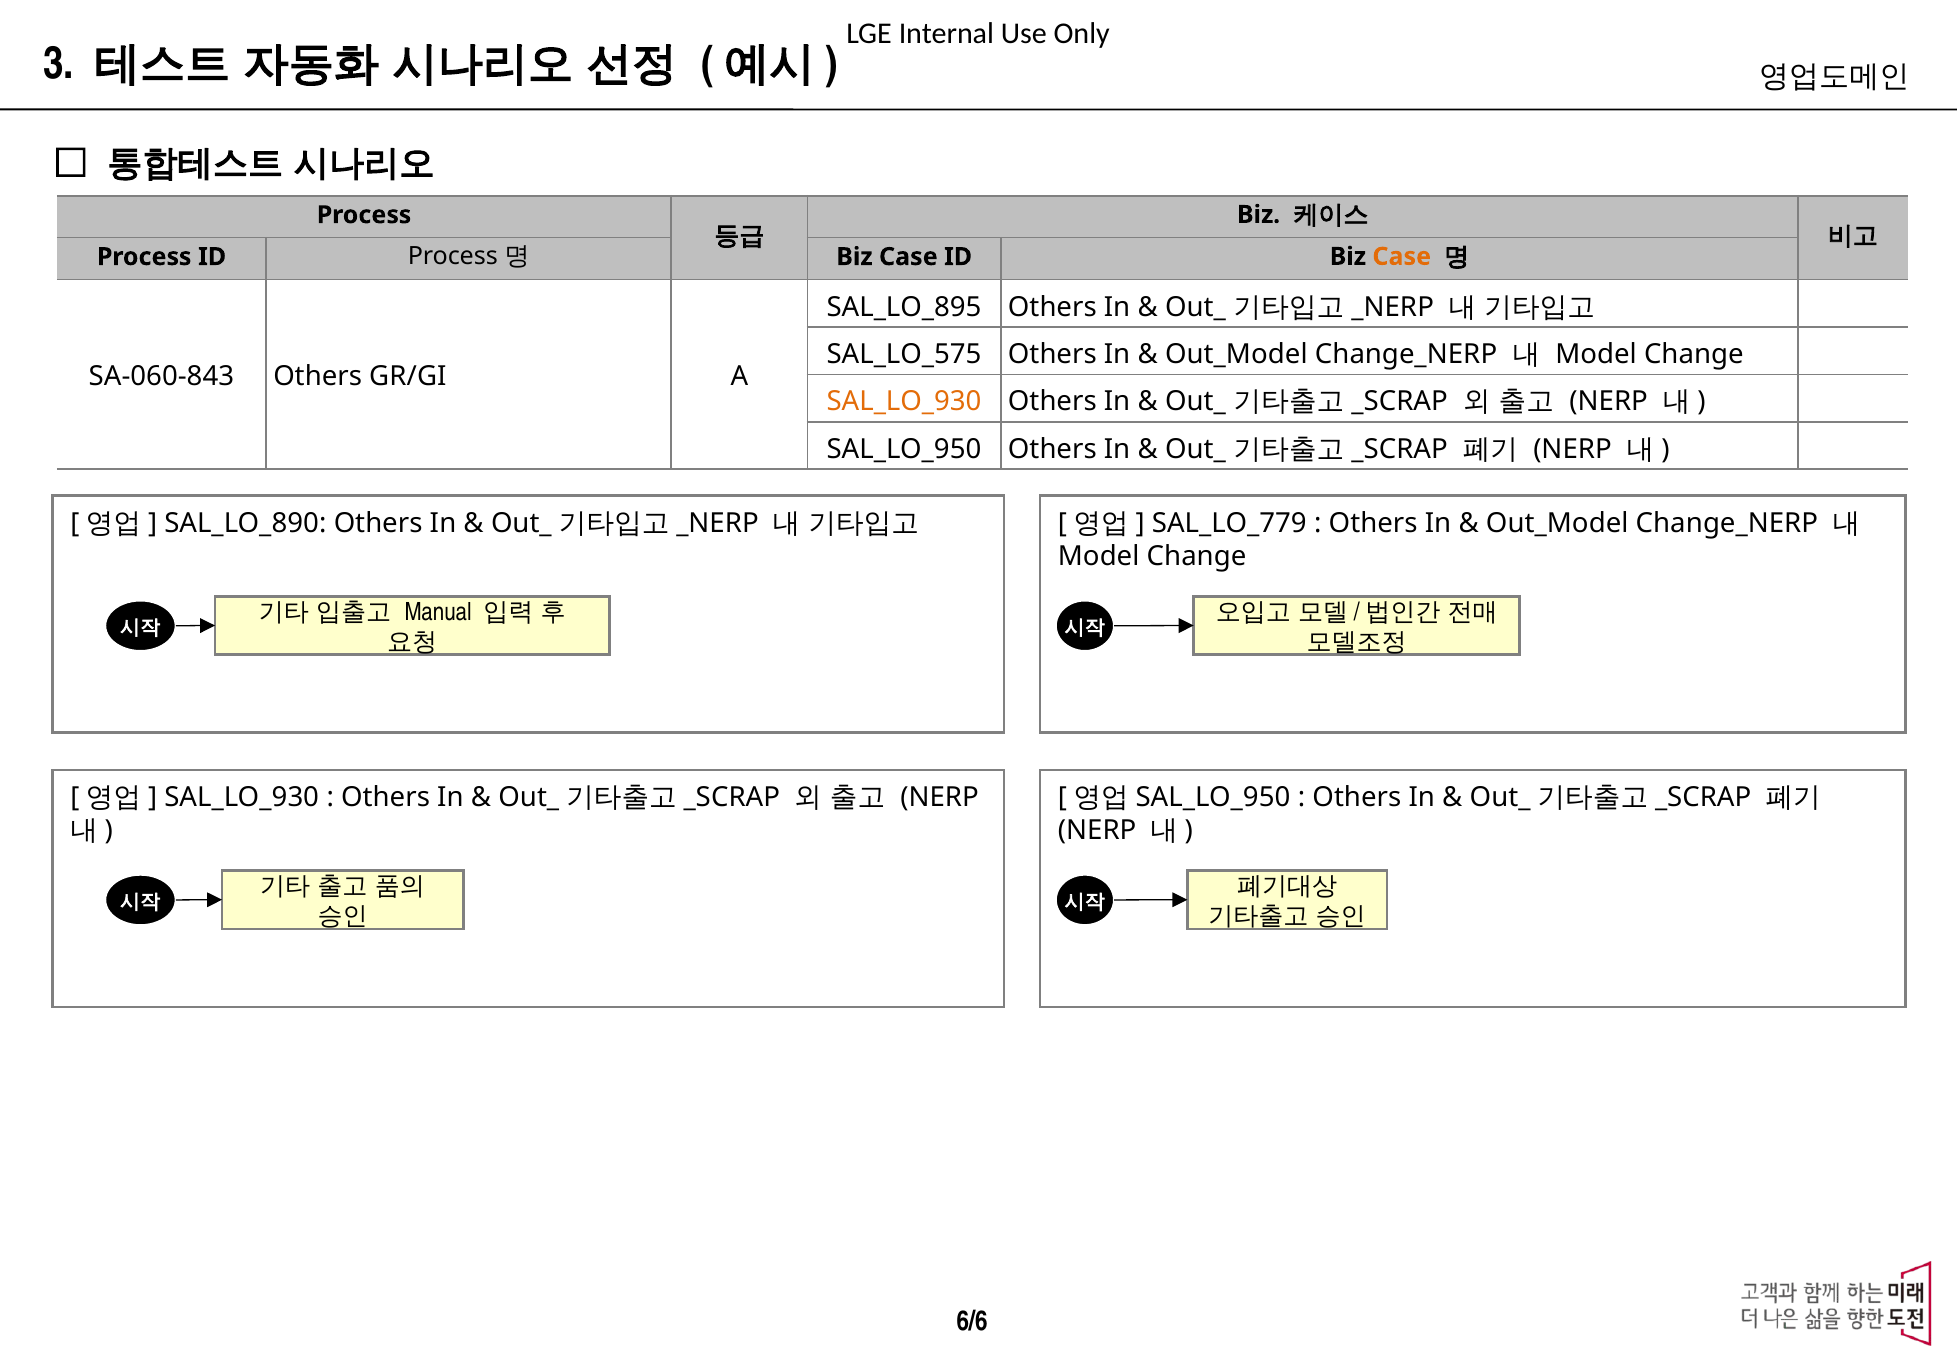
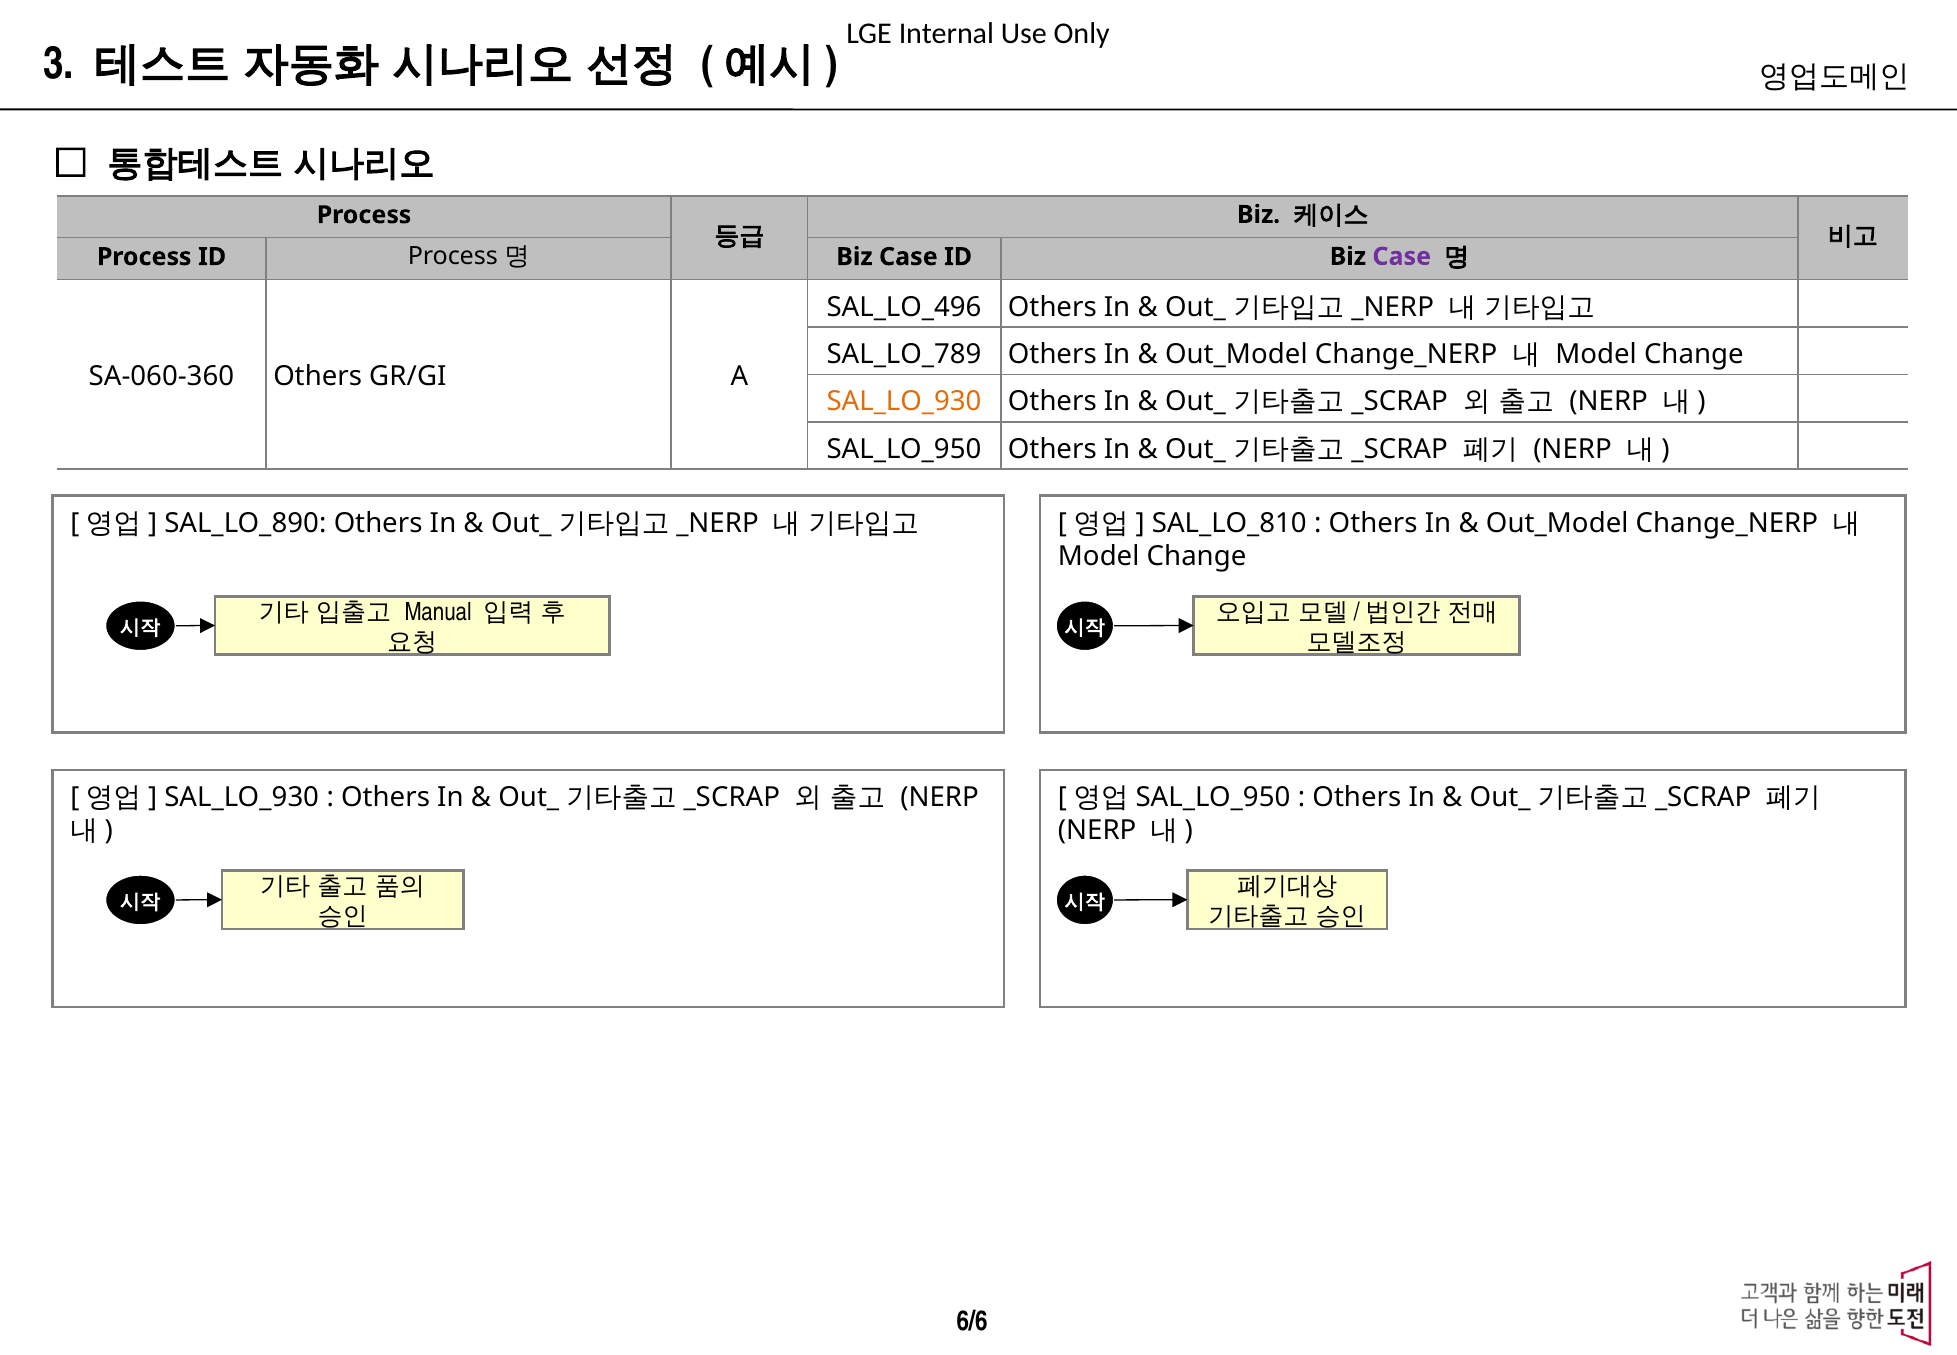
Case colour: orange -> purple (1402, 256)
SAL_LO_895: SAL_LO_895 -> SAL_LO_496 (904, 307)
SAL_LO_575: SAL_LO_575 -> SAL_LO_789 (904, 354)
SA-060-843: SA-060-843 -> SA-060-360 (161, 376)
SAL_LO_779: SAL_LO_779 -> SAL_LO_810 (1229, 523)
